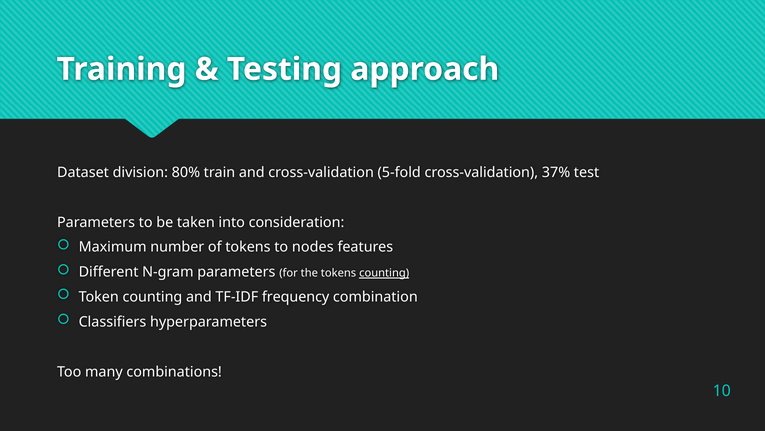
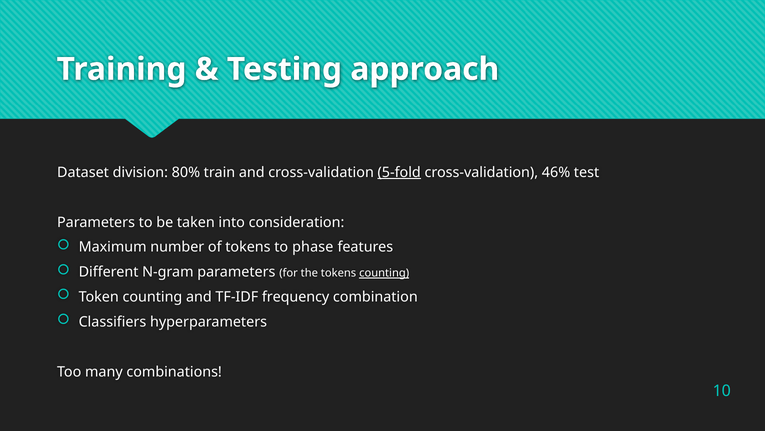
5-fold underline: none -> present (399, 172)
37%: 37% -> 46% (556, 172)
nodes: nodes -> phase (313, 247)
